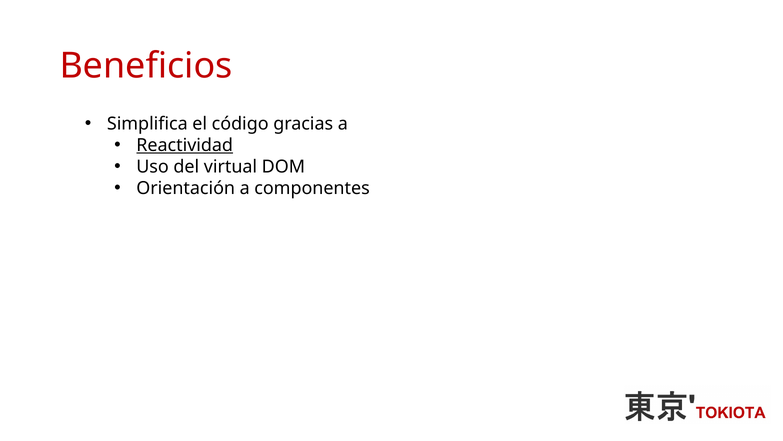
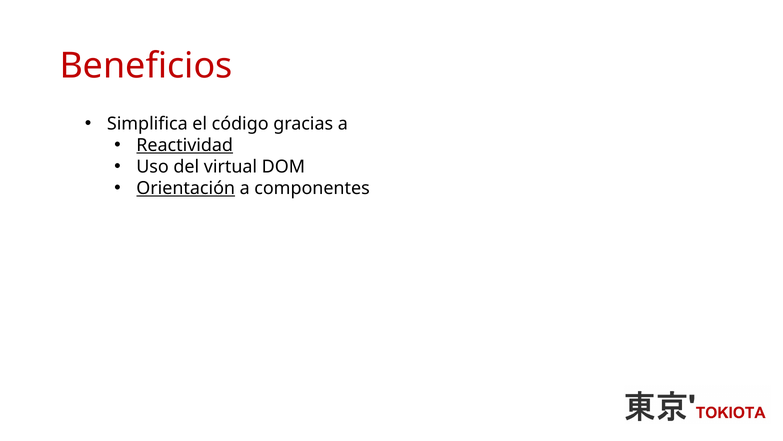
Orientación underline: none -> present (186, 188)
